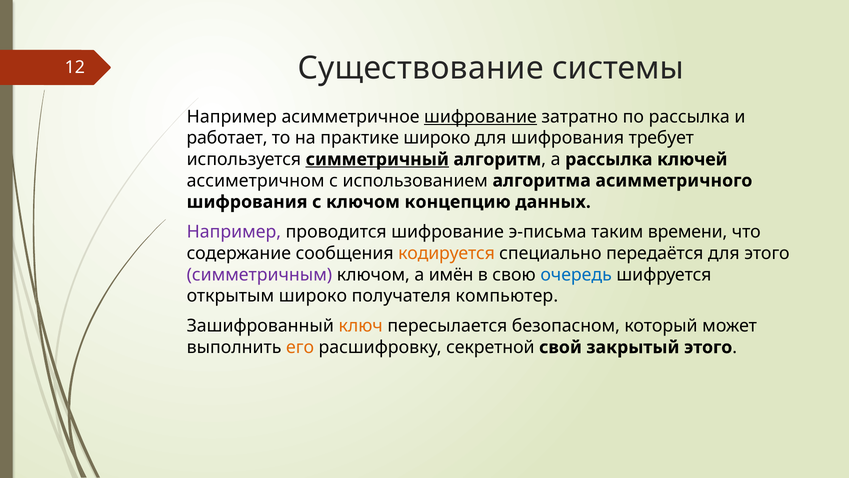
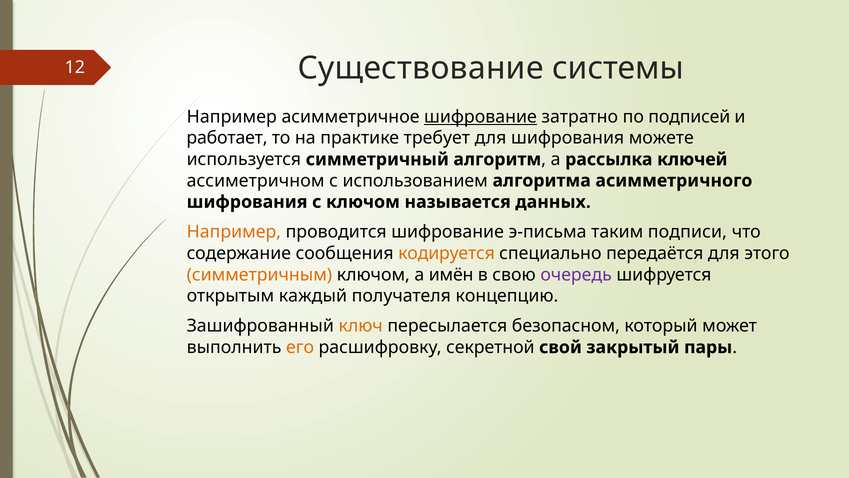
по рассылка: рассылка -> подписей (689, 117)
практике широко: широко -> требует (437, 138)
требует: требует -> можете (661, 138)
симметричный underline: present -> none (377, 159)
концепцию: концепцию -> называется (458, 202)
Например colour: purple -> orange (234, 232)
времени: времени -> подписи (687, 232)
симметричным colour: purple -> orange (259, 274)
очередь colour: blue -> purple (576, 274)
открытым широко: широко -> каждый (313, 296)
компьютер: компьютер -> концепцию (507, 296)
закрытый этого: этого -> пары (708, 347)
